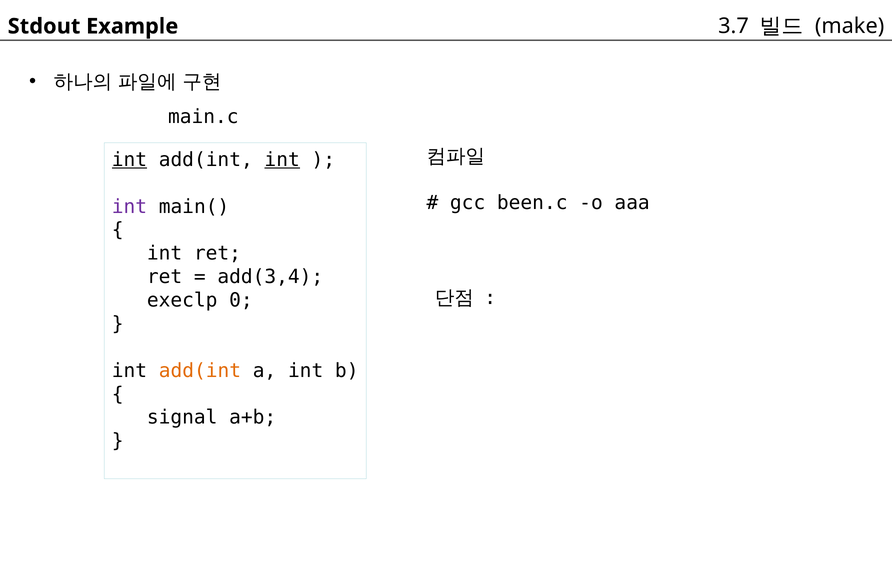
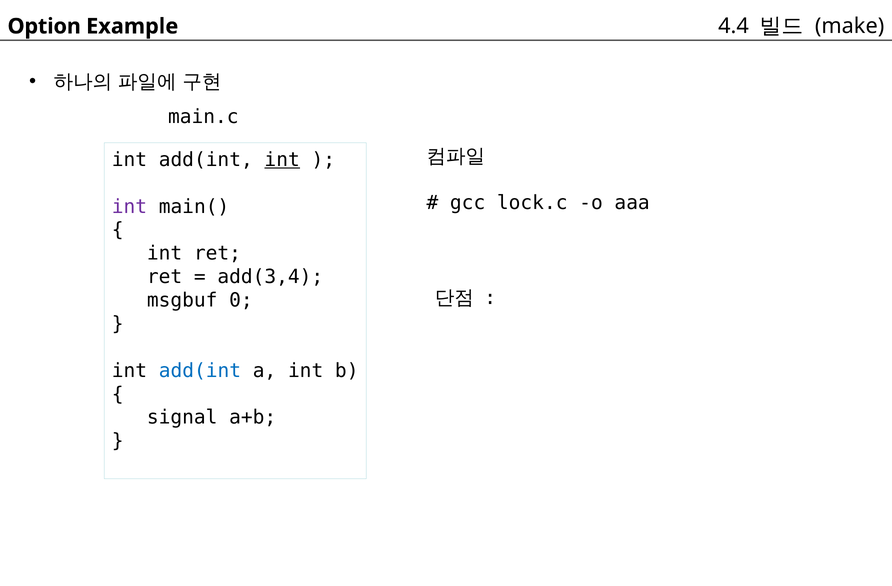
Stdout: Stdout -> Option (44, 26)
3.7: 3.7 -> 4.4 (734, 26)
int underline: present -> none (129, 160)
been.c: been.c -> lock.c (532, 203)
execlp: execlp -> msgbuf (182, 300)
add(int colour: orange -> blue (200, 371)
